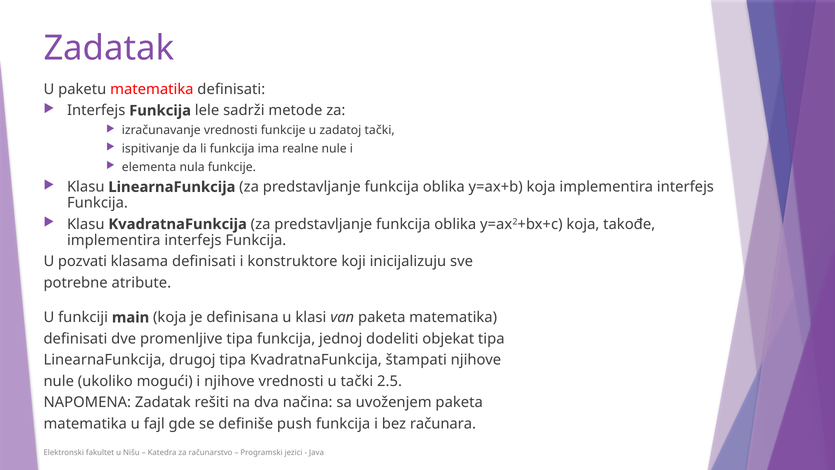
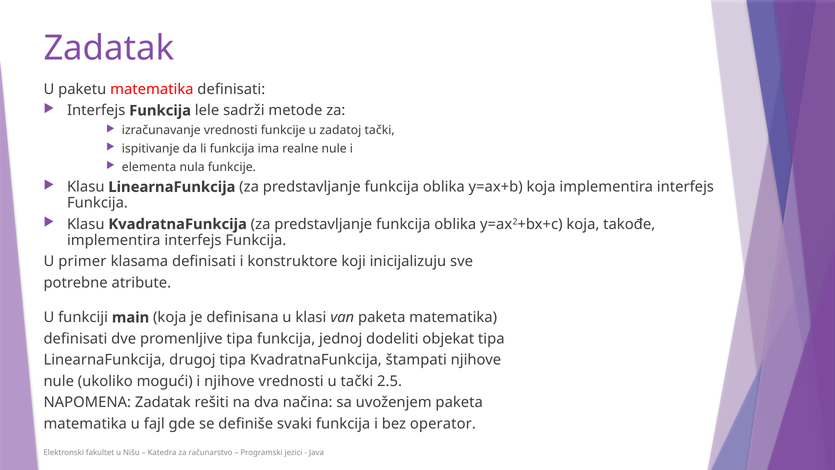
pozvati: pozvati -> primer (82, 261)
push: push -> svaki (294, 423)
računara: računara -> operator (443, 423)
